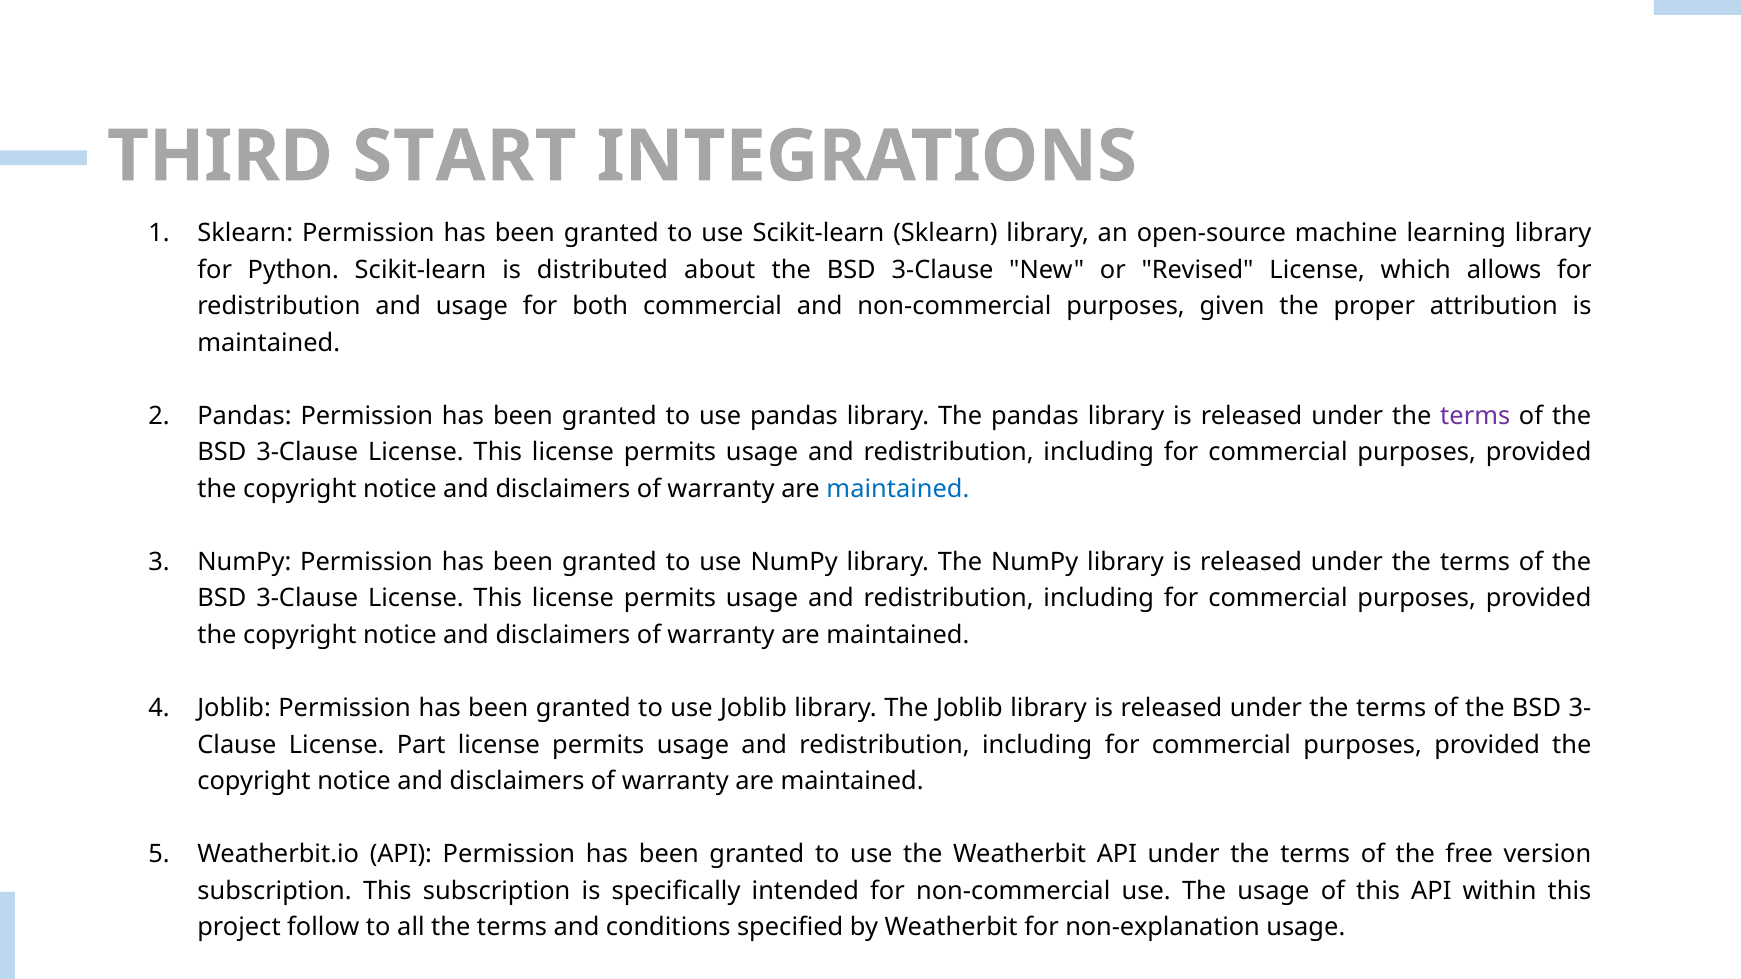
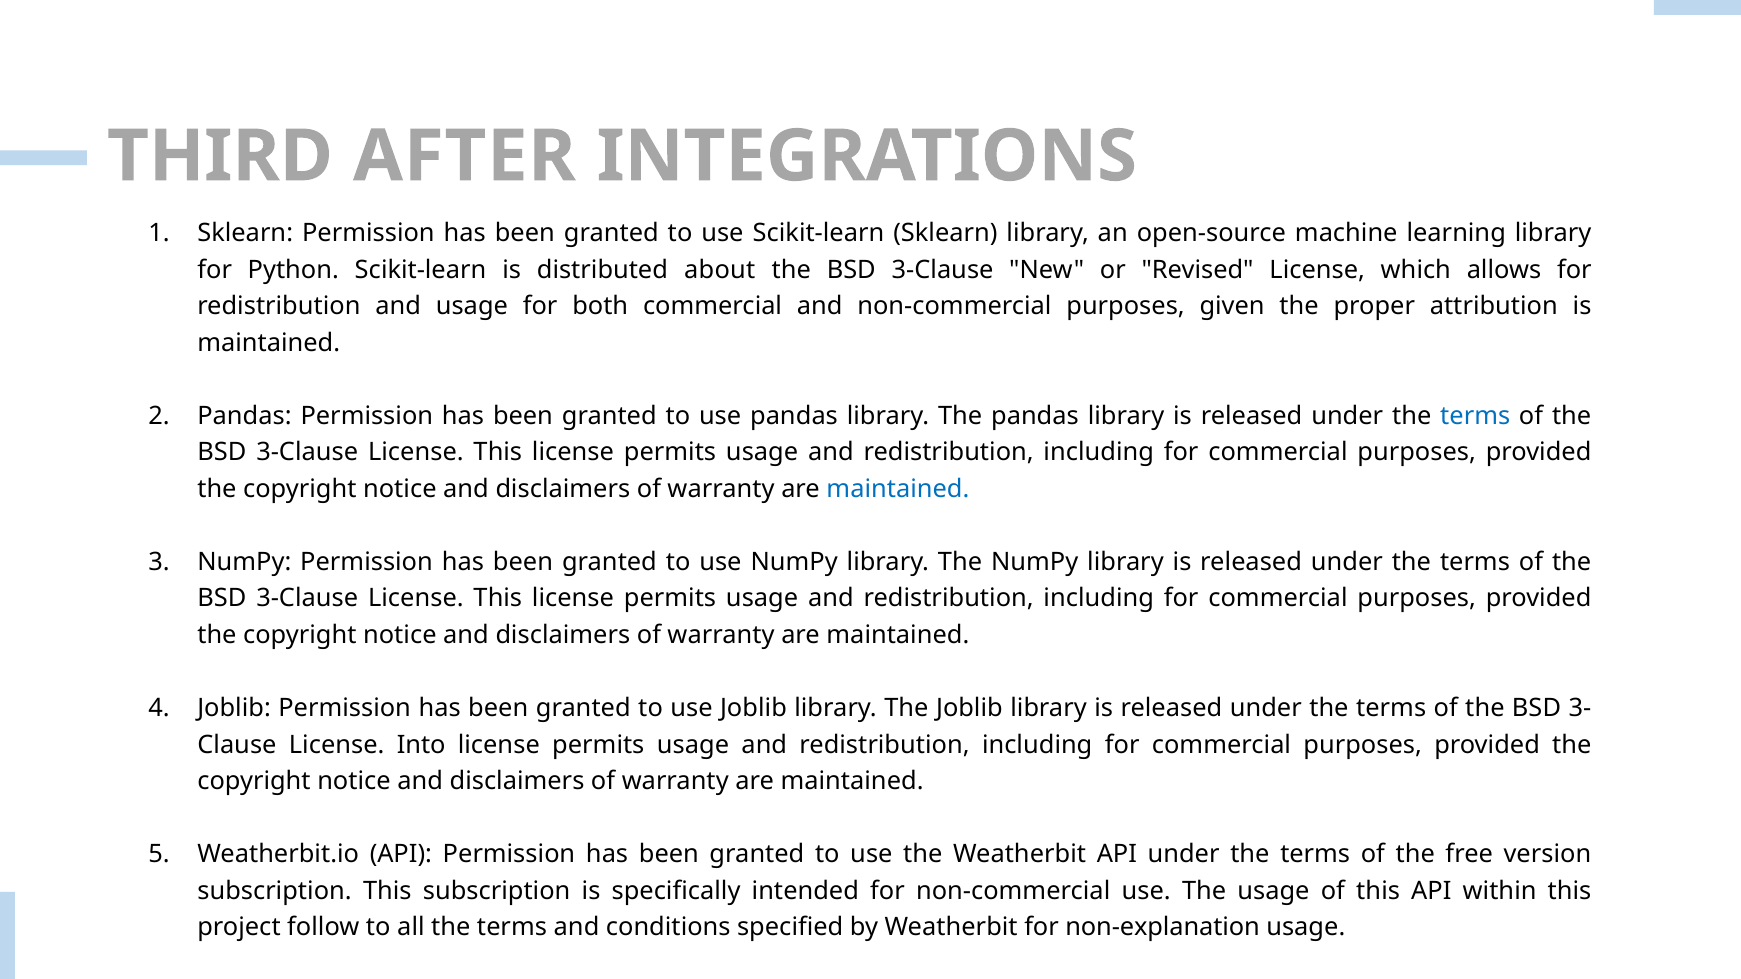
START: START -> AFTER (464, 157)
terms colour: purple -> blue (1475, 416)
Part: Part -> Into (421, 745)
